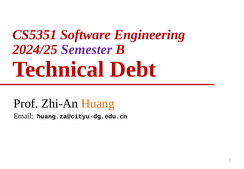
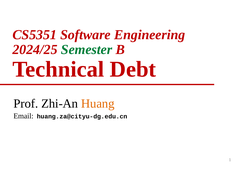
Semester colour: purple -> green (87, 50)
